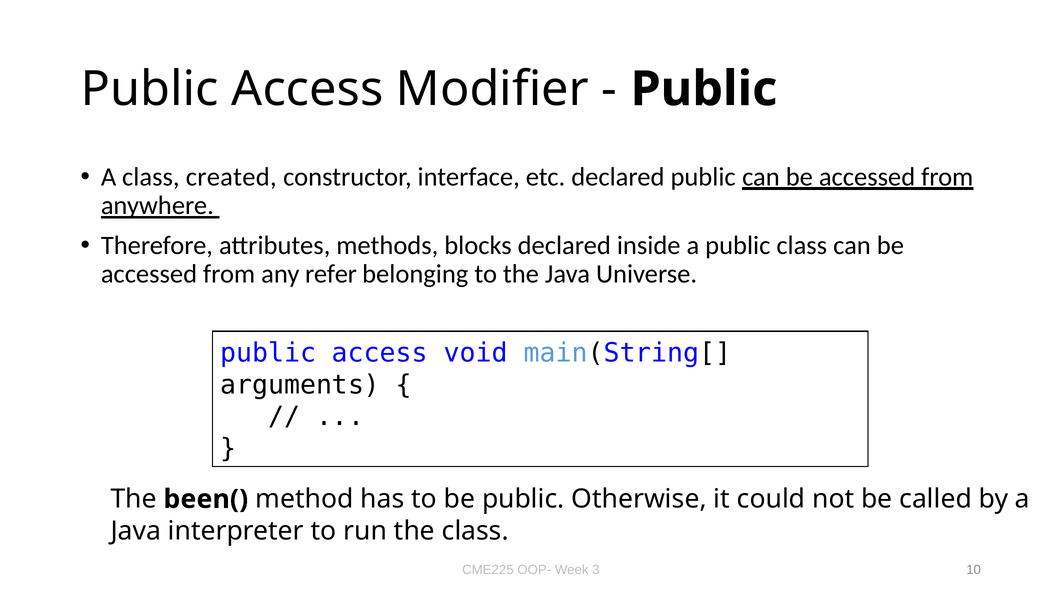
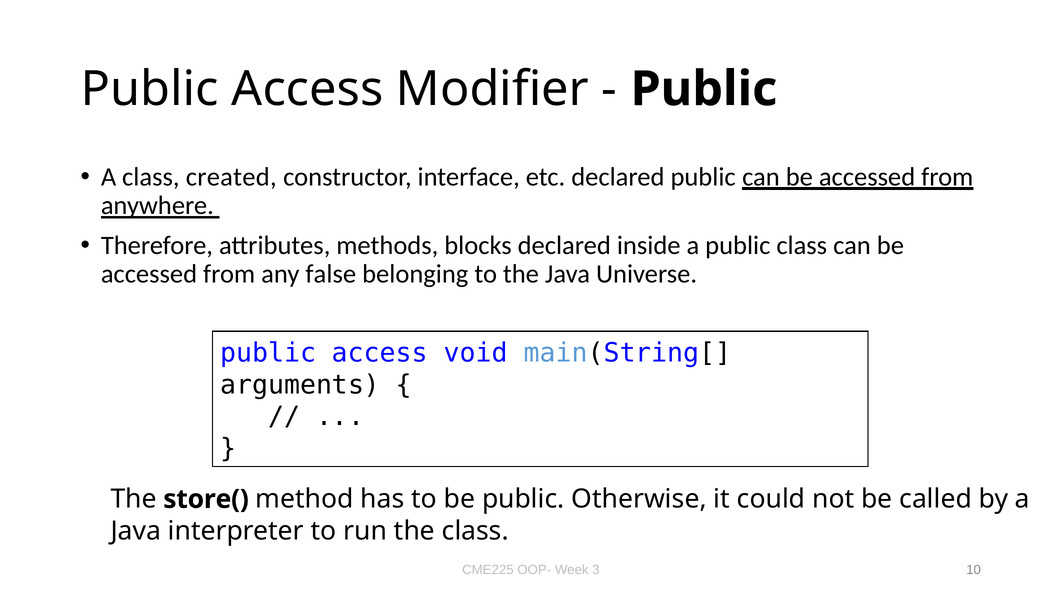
refer: refer -> false (331, 274)
been(: been( -> store( (206, 499)
